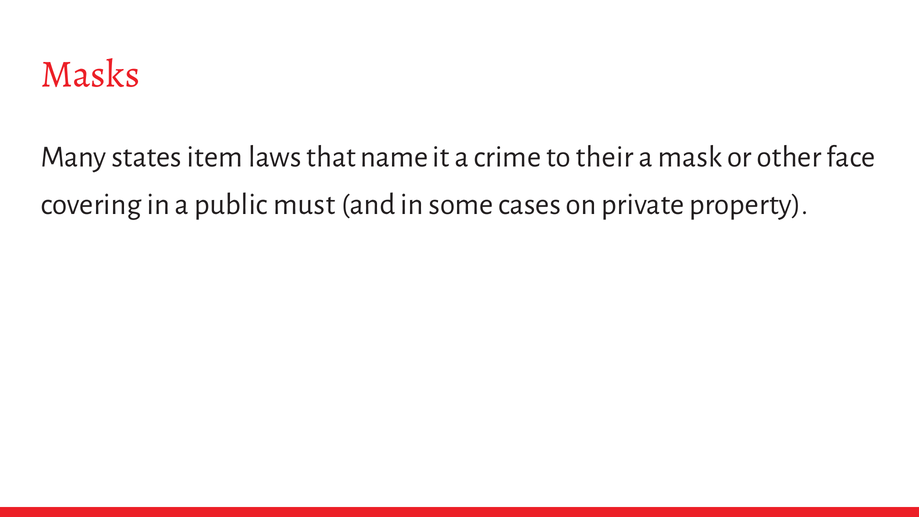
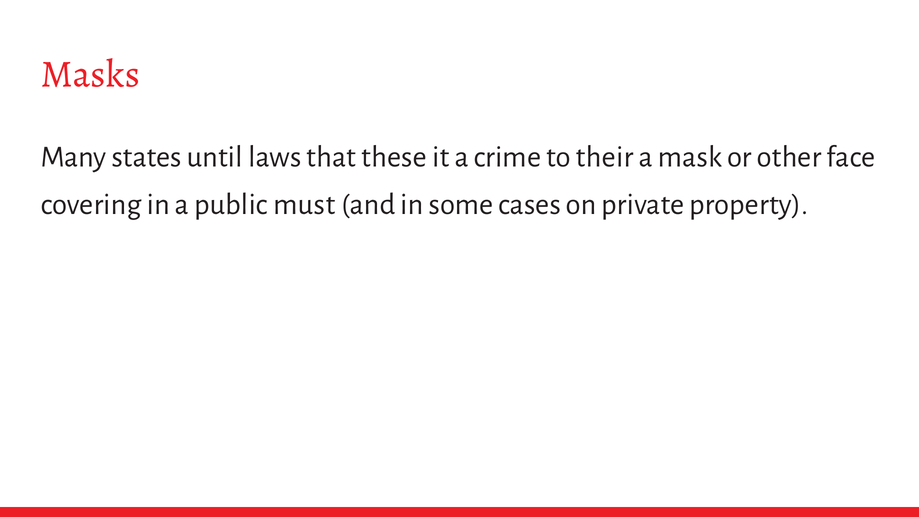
item: item -> until (215, 157)
name: name -> these (394, 157)
